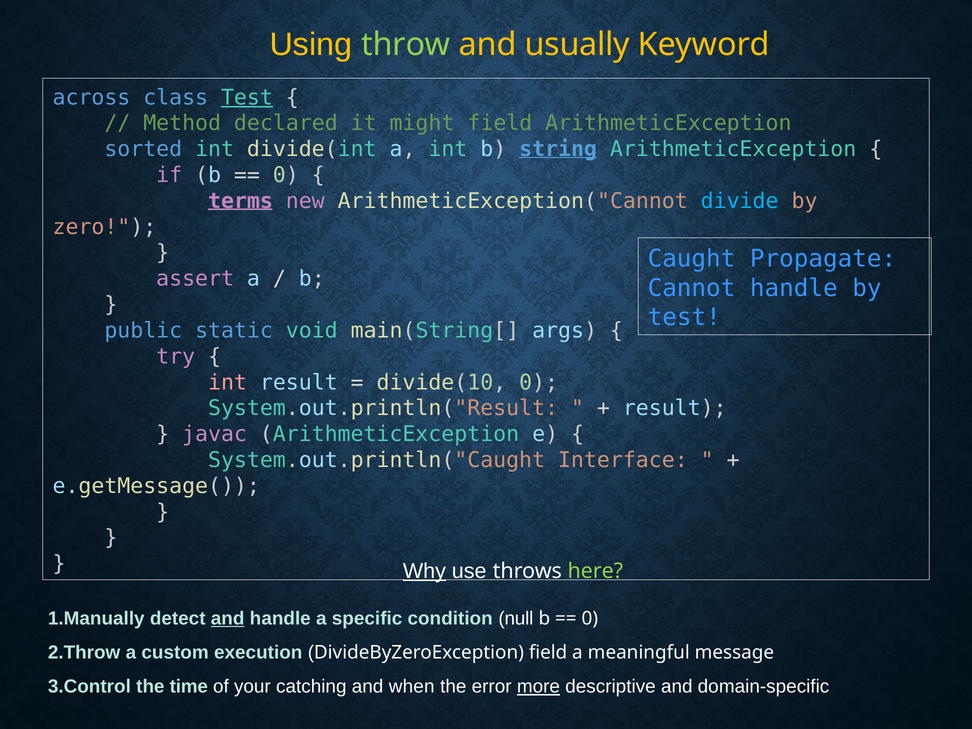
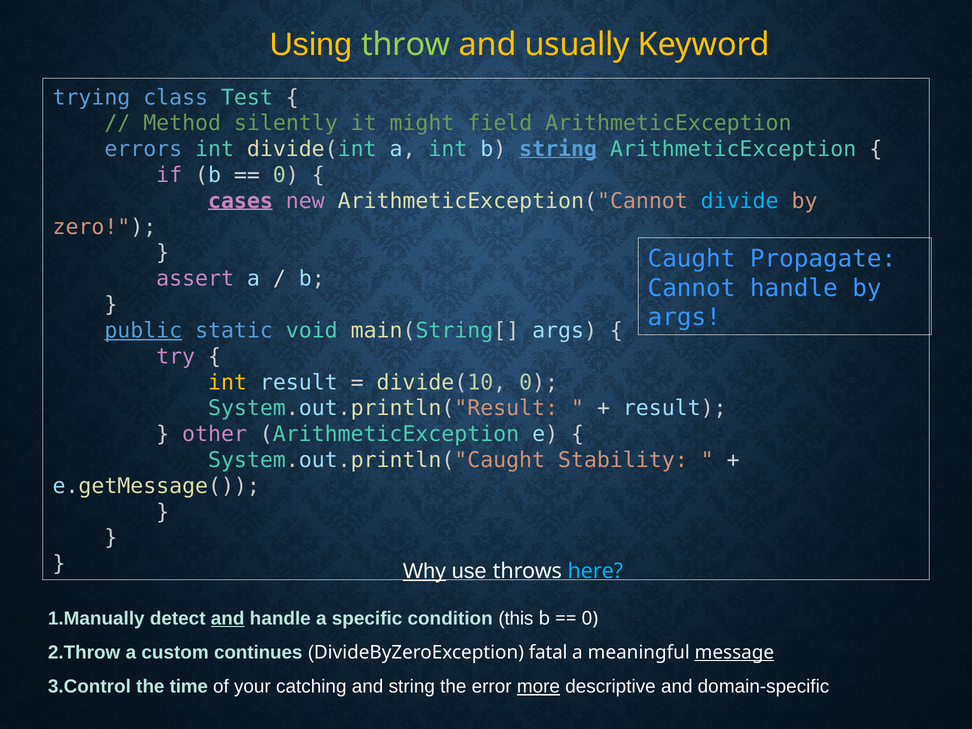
across: across -> trying (91, 97)
Test underline: present -> none (247, 97)
declared: declared -> silently (286, 123)
sorted: sorted -> errors (143, 149)
terms: terms -> cases (240, 201)
test: test -> args (684, 317)
public underline: none -> present (143, 331)
int colour: pink -> yellow (228, 382)
javac: javac -> other (215, 434)
Interface: Interface -> Stability (623, 460)
here colour: light green -> light blue (595, 571)
null: null -> this (516, 619)
execution: execution -> continues (258, 653)
DivideByZeroException field: field -> fatal (548, 653)
message underline: none -> present (734, 653)
and when: when -> string (412, 687)
